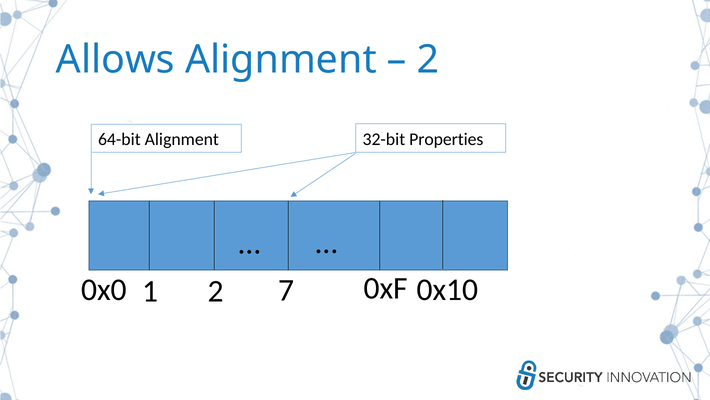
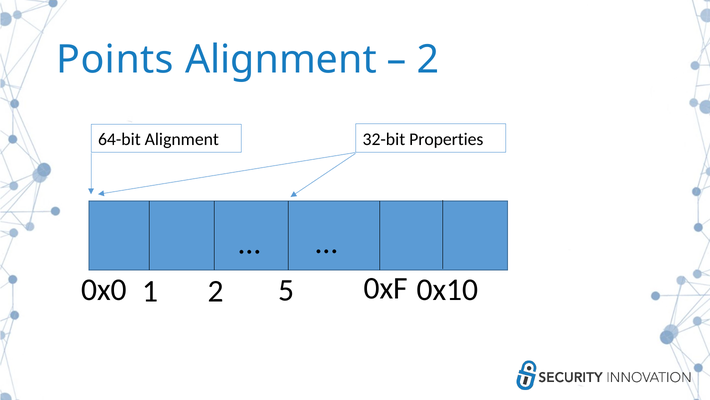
Allows: Allows -> Points (115, 60)
7: 7 -> 5 (286, 290)
